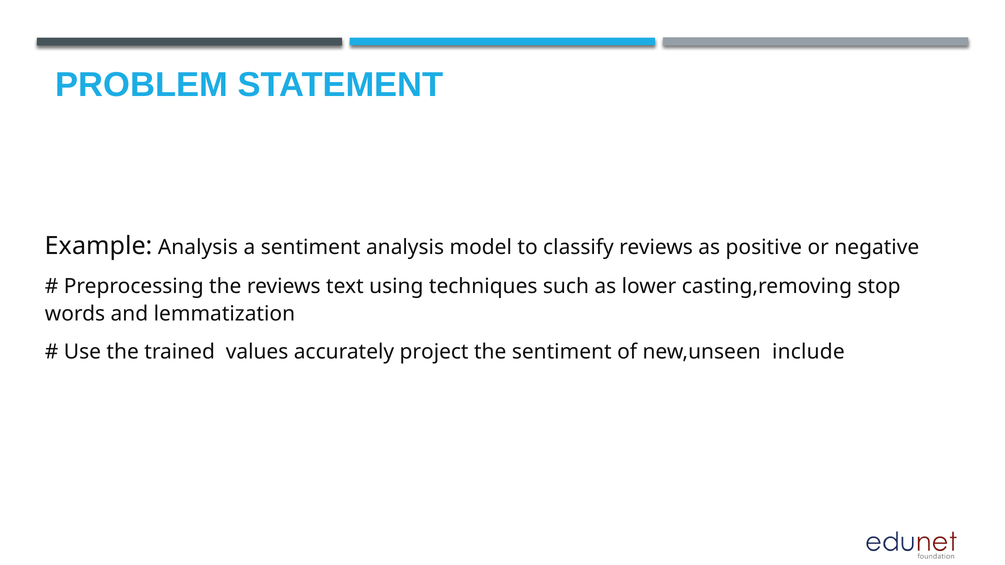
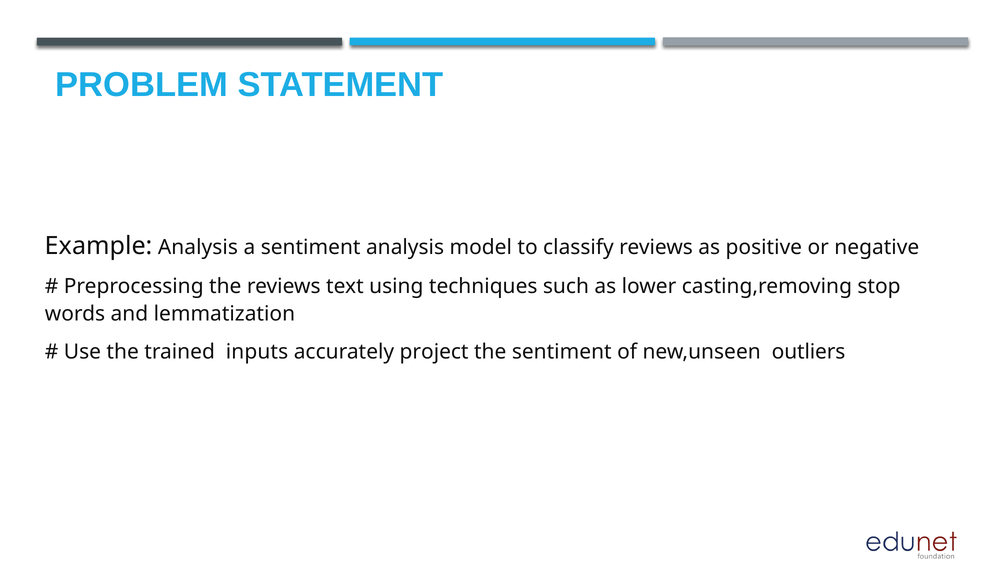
values: values -> inputs (257, 352)
include: include -> outliers (809, 352)
